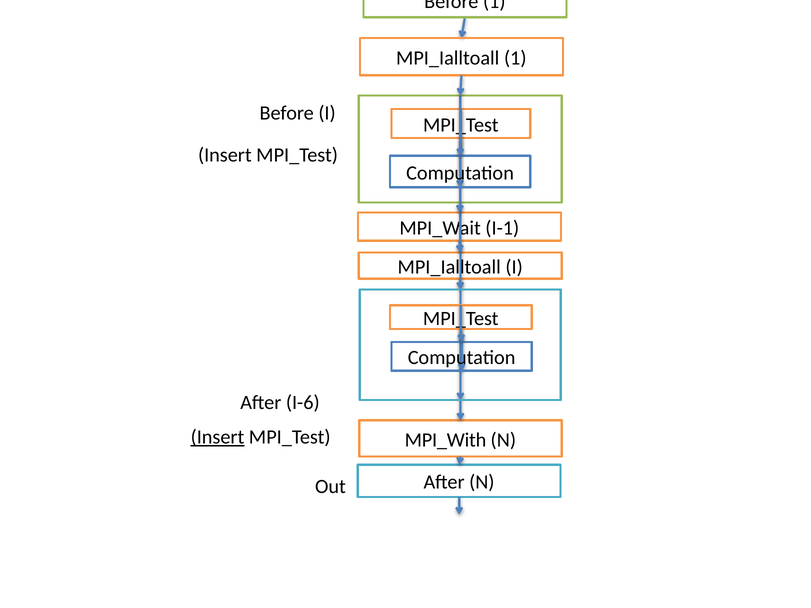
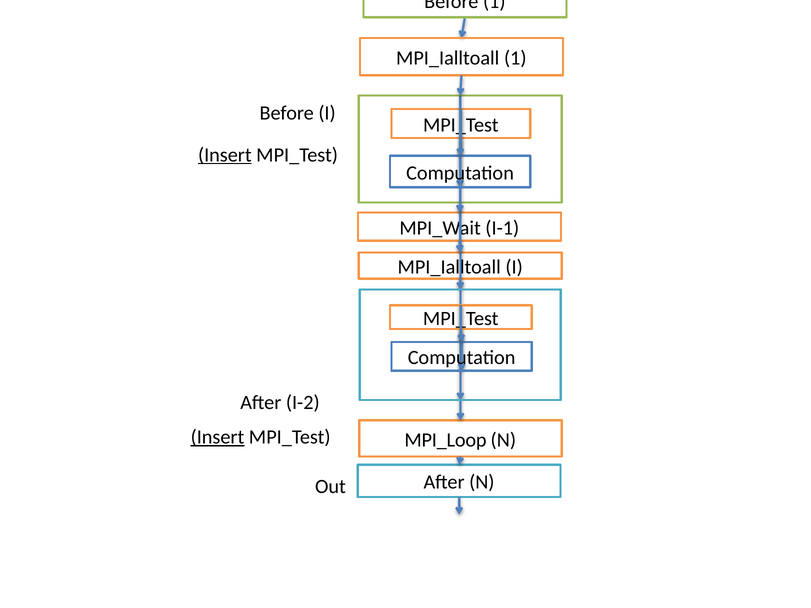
Insert underline: none -> present (225, 155)
I-6: I-6 -> I-2 (303, 402)
MPI_With: MPI_With -> MPI_Loop (446, 440)
